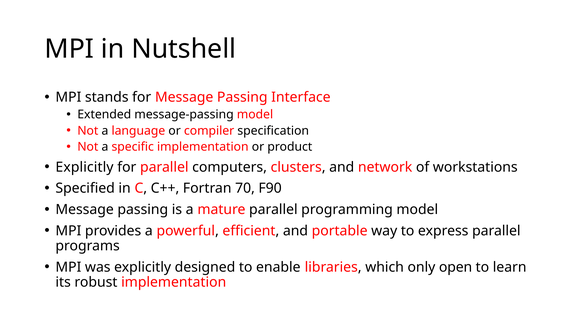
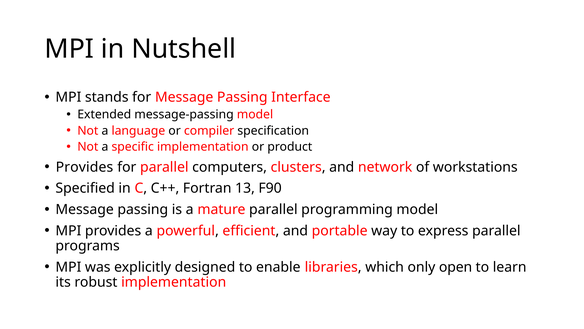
Explicitly: Explicitly -> Provides (84, 167)
70: 70 -> 13 (245, 188)
